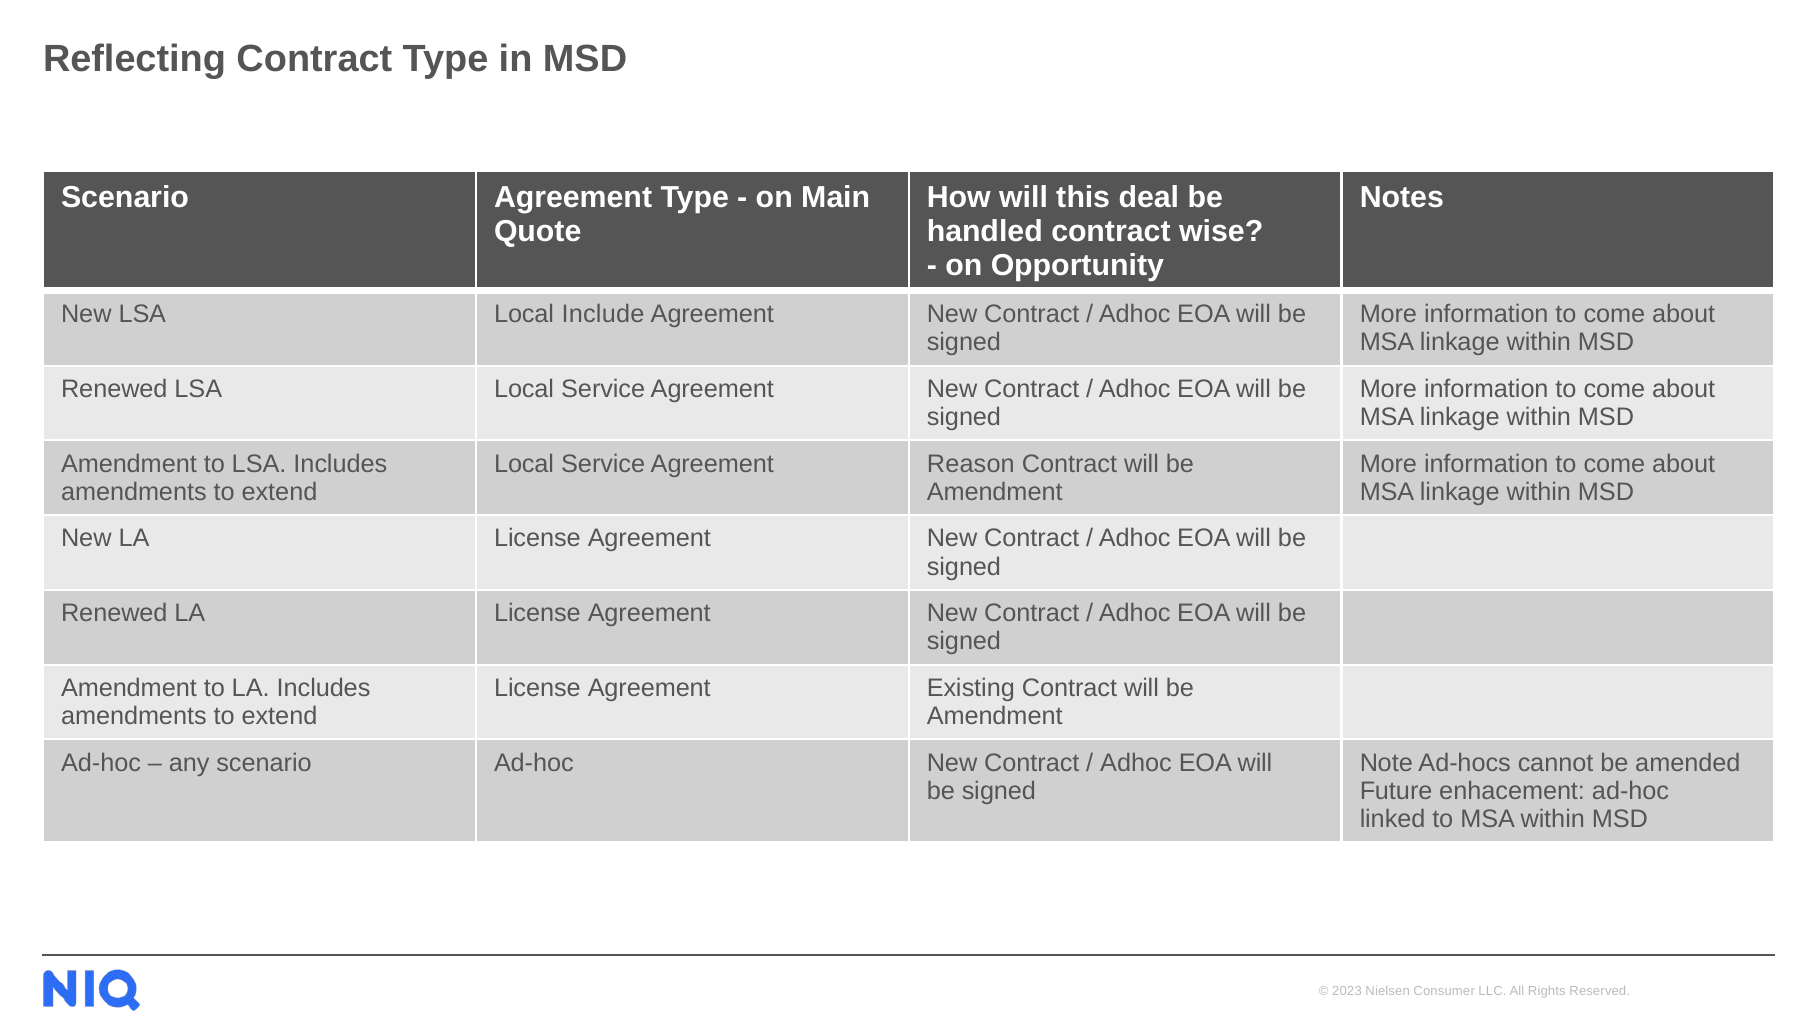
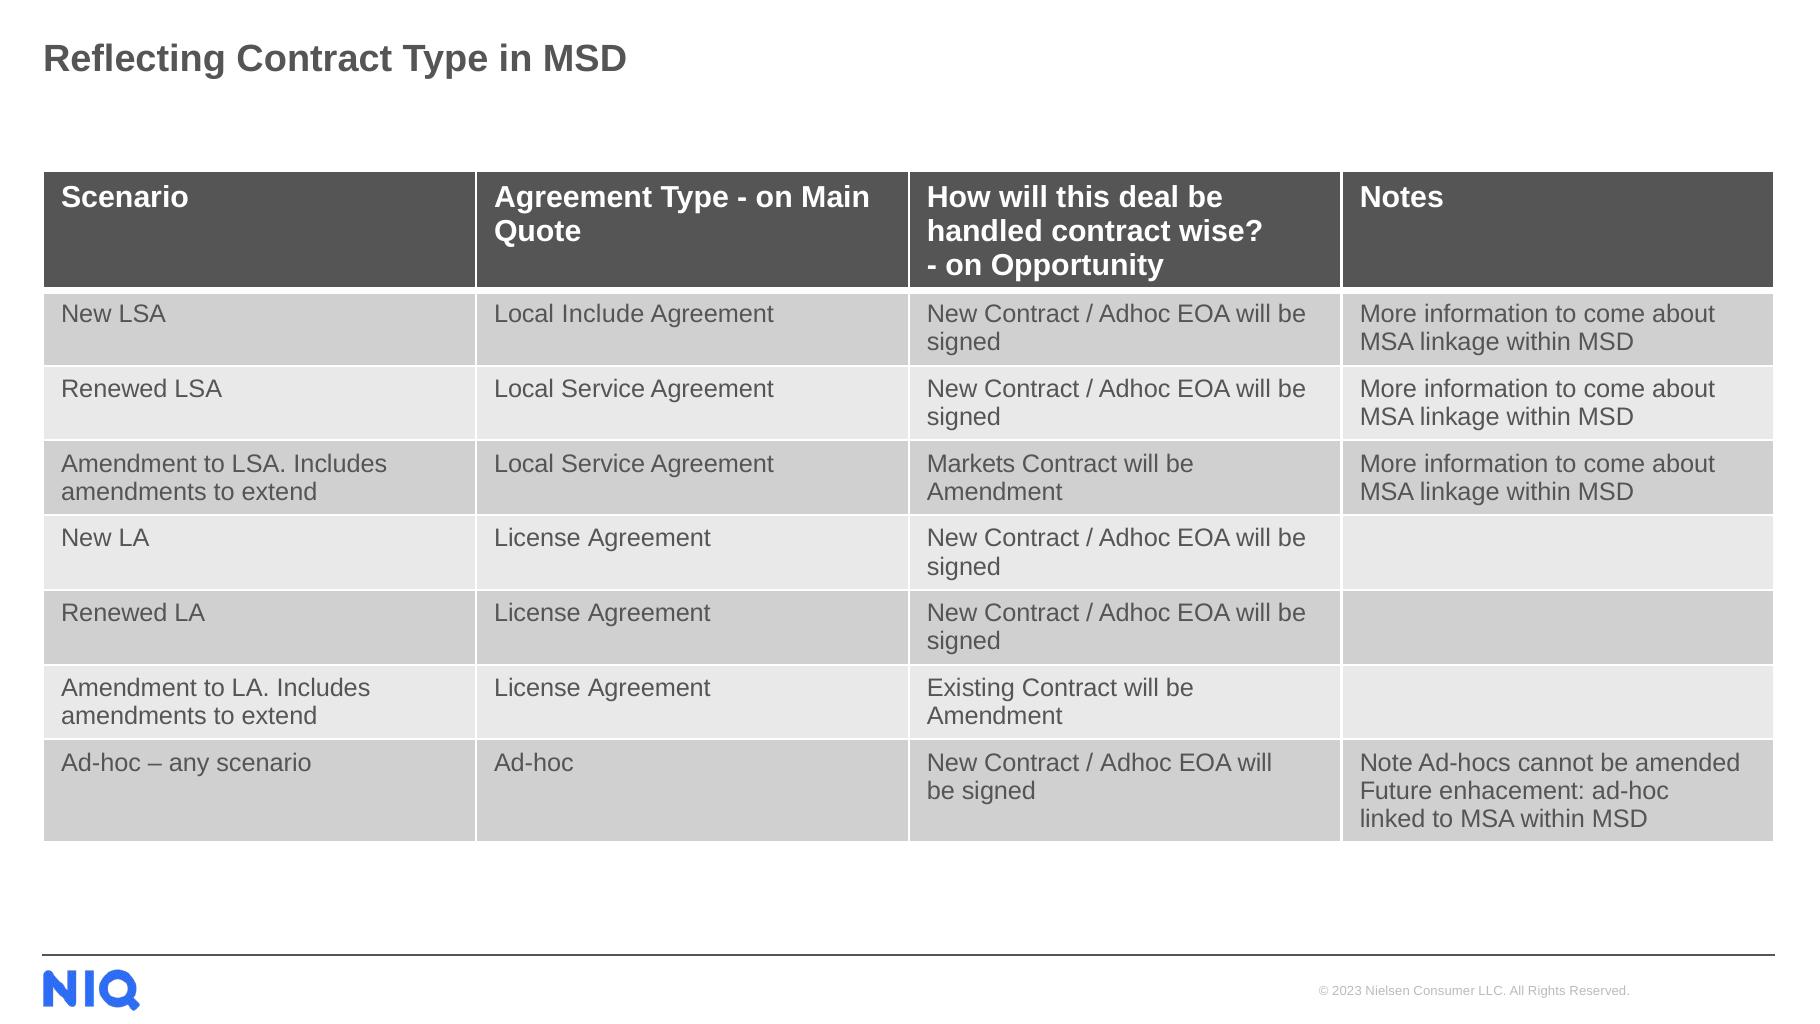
Reason: Reason -> Markets (971, 464)
